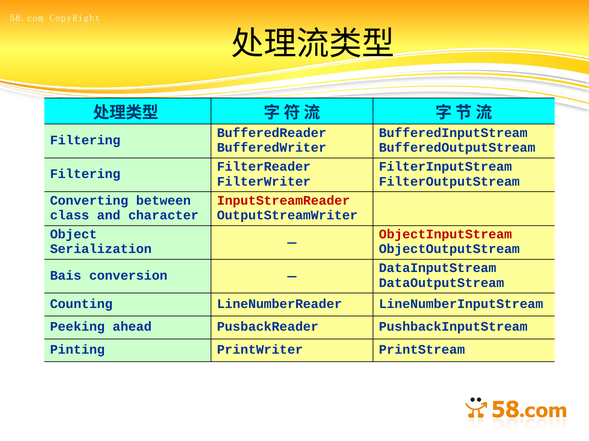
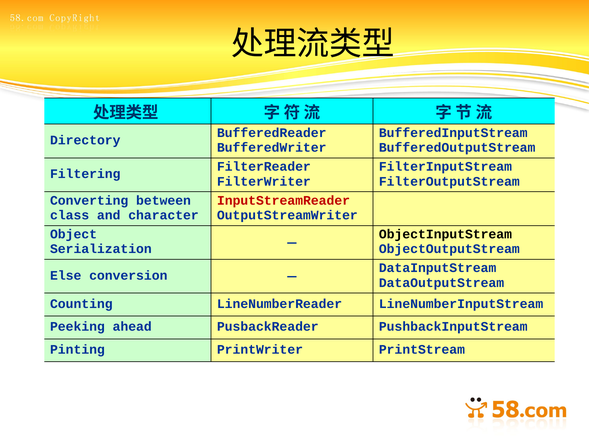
Filtering: Filtering -> Directory (85, 140)
ObjectInputStream colour: red -> black (445, 235)
Bais: Bais -> Else (66, 276)
